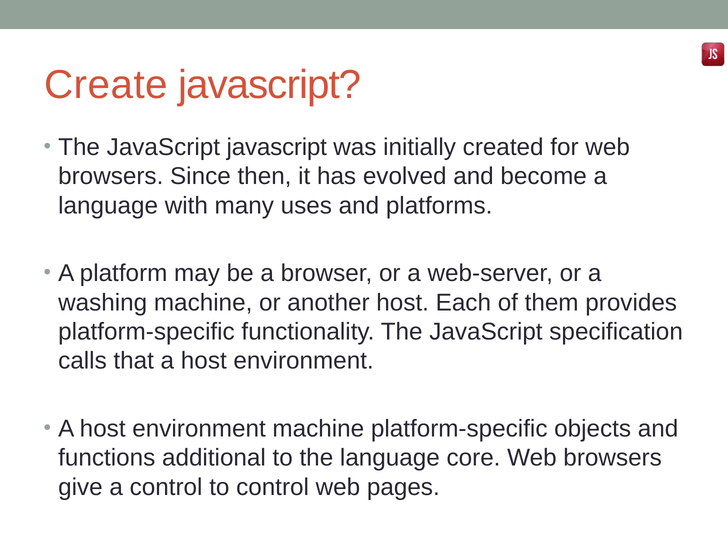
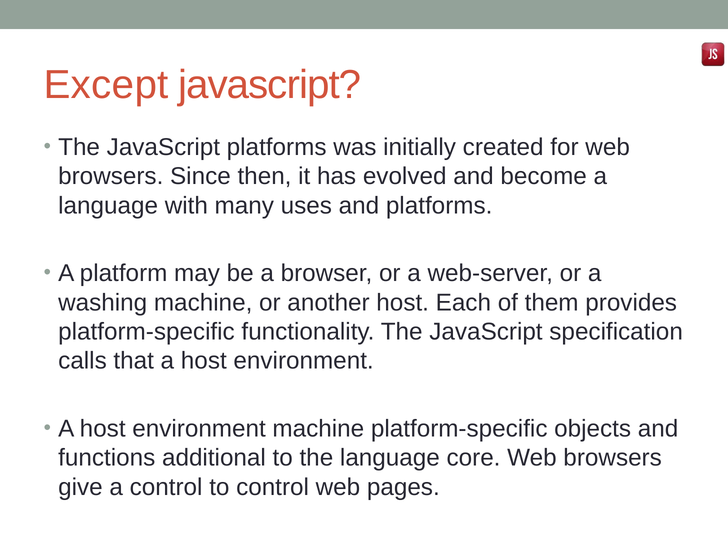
Create: Create -> Except (106, 85)
JavaScript javascript: javascript -> platforms (277, 147)
